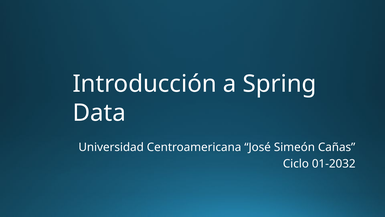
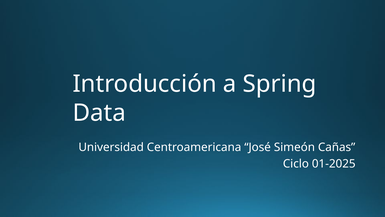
01-2032: 01-2032 -> 01-2025 (334, 164)
